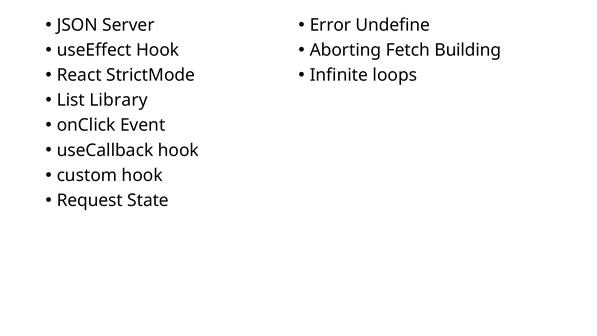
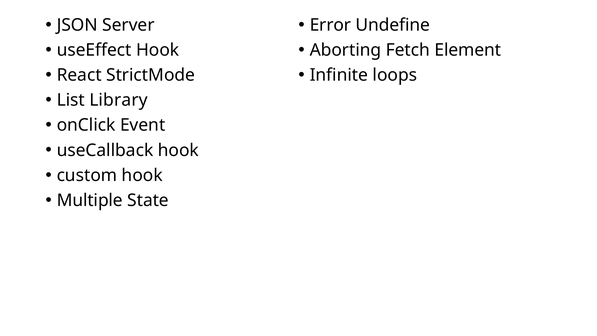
Building: Building -> Element (468, 50)
Request: Request -> Multiple (90, 200)
